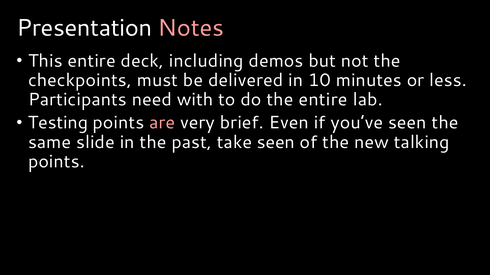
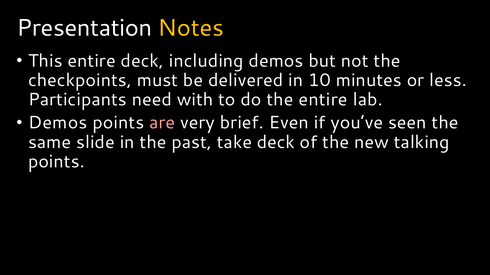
Notes colour: pink -> yellow (191, 28)
Testing: Testing -> Demos (58, 123)
take seen: seen -> deck (276, 142)
